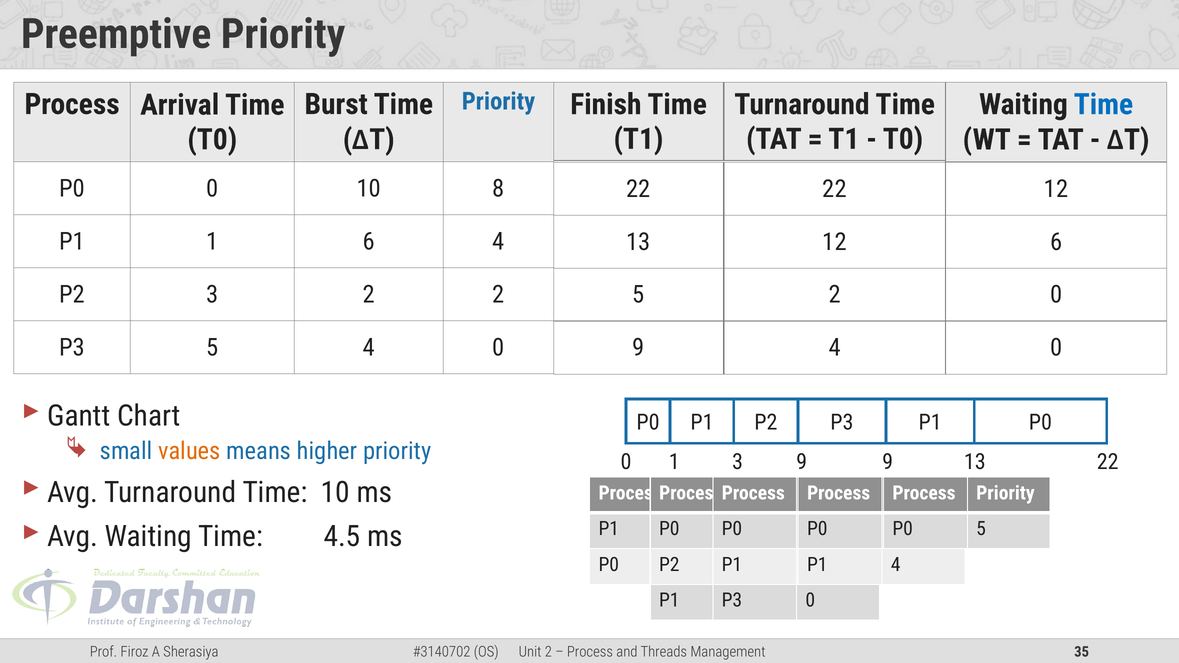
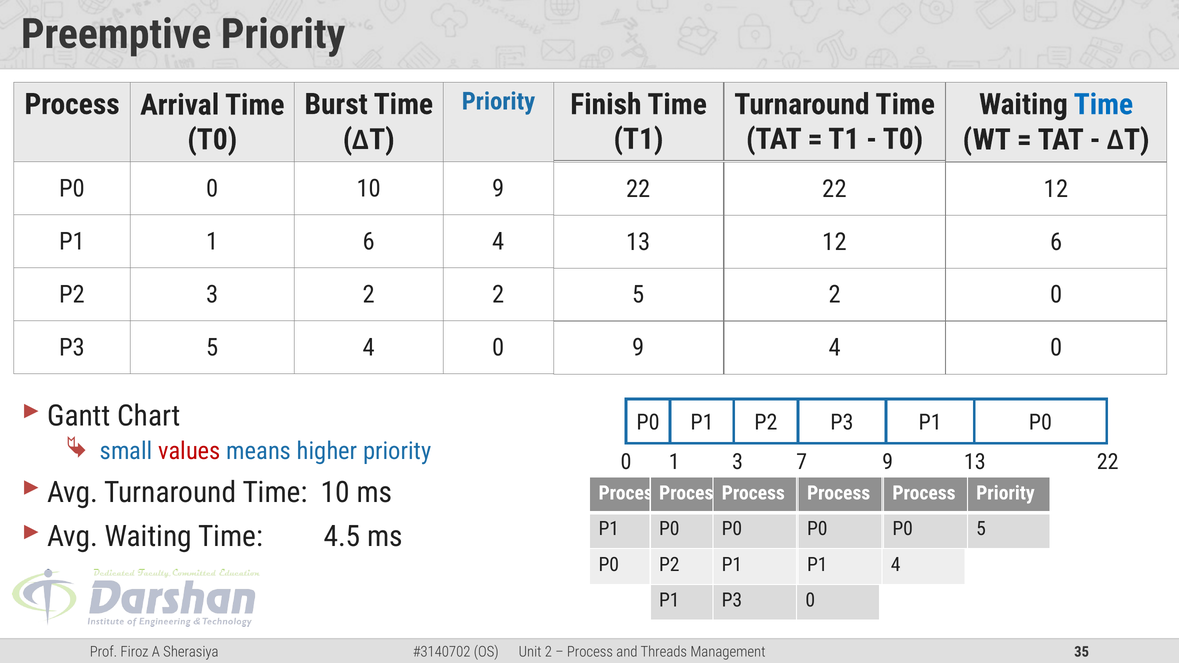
10 8: 8 -> 9 (499, 189)
values colour: orange -> red (189, 451)
0 9: 9 -> 7 (802, 462)
